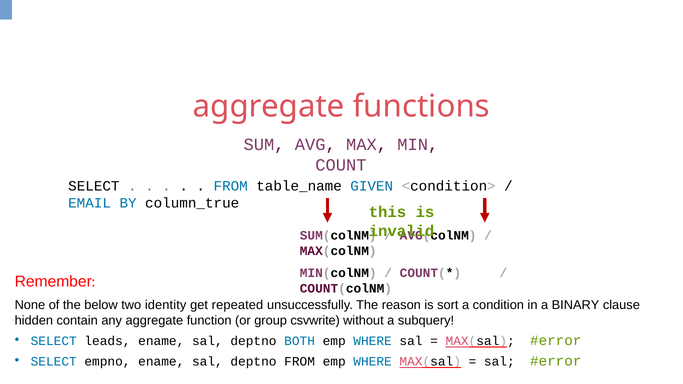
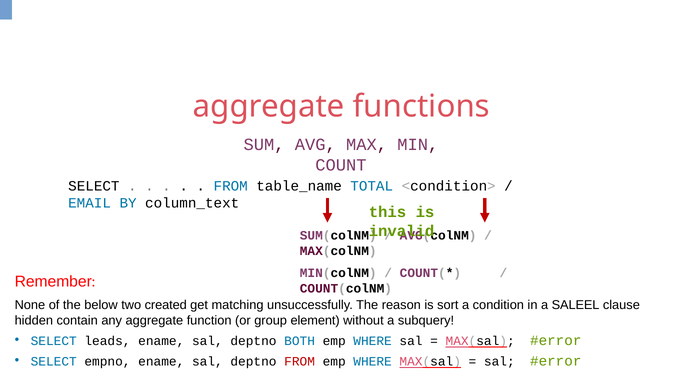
GIVEN: GIVEN -> TOTAL (372, 186)
column_true: column_true -> column_text (192, 203)
identity: identity -> created (166, 305)
repeated: repeated -> matching (238, 305)
BINARY: BINARY -> SALEEL (576, 305)
csvwrite: csvwrite -> element (315, 321)
FROM colour: black -> red (300, 361)
